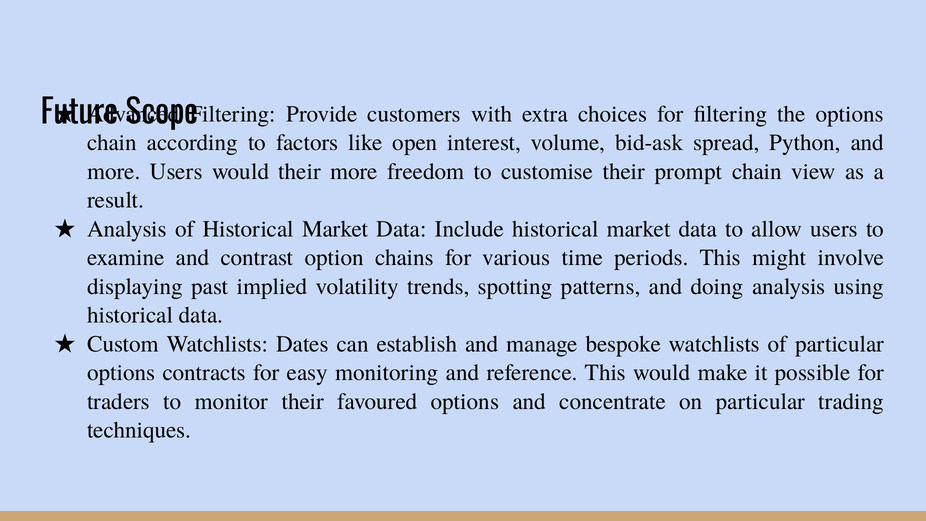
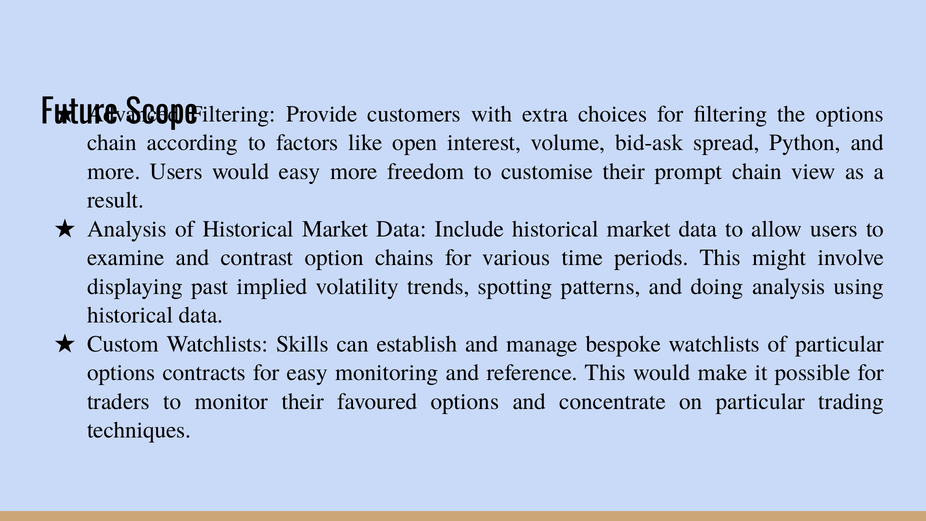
would their: their -> easy (299, 172)
Dates: Dates -> Skills (302, 344)
